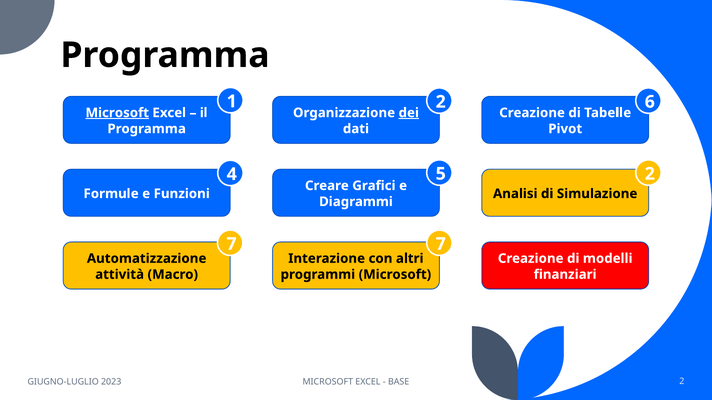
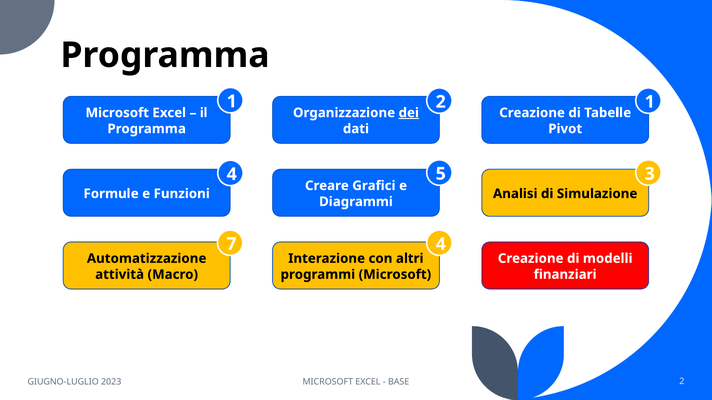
2 6: 6 -> 1 (650, 102)
Microsoft underline: present -> none (117, 113)
5 2: 2 -> 3 (650, 174)
7 7: 7 -> 4 (441, 244)
